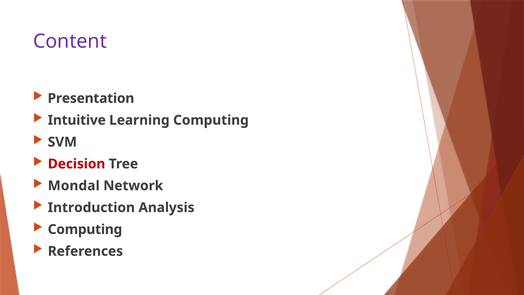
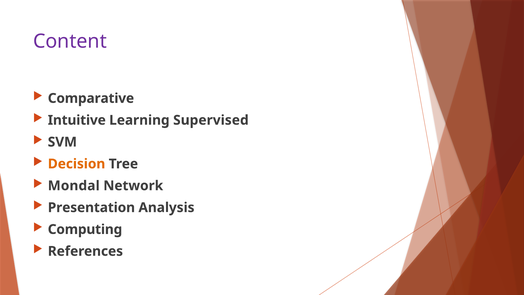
Presentation: Presentation -> Comparative (91, 98)
Learning Computing: Computing -> Supervised (211, 120)
Decision colour: red -> orange (77, 164)
Introduction: Introduction -> Presentation (91, 207)
